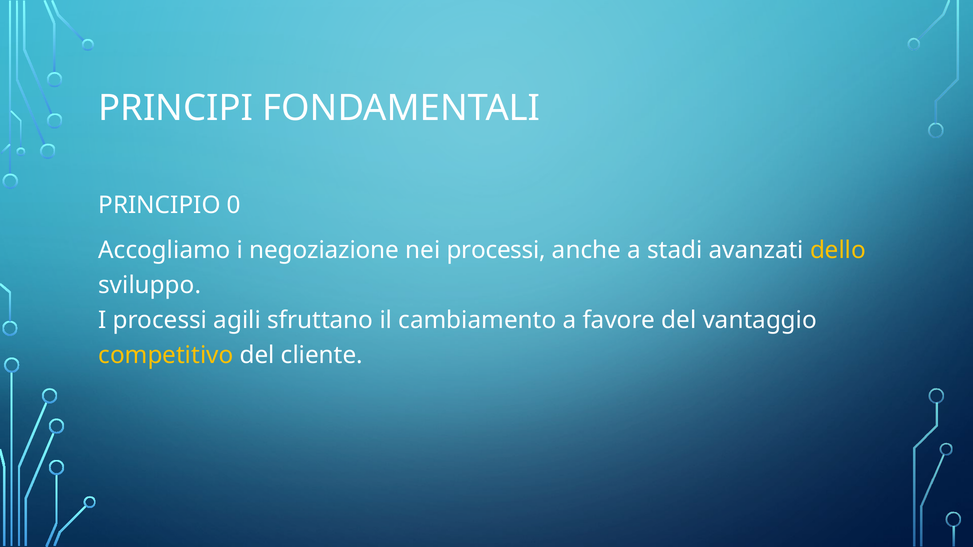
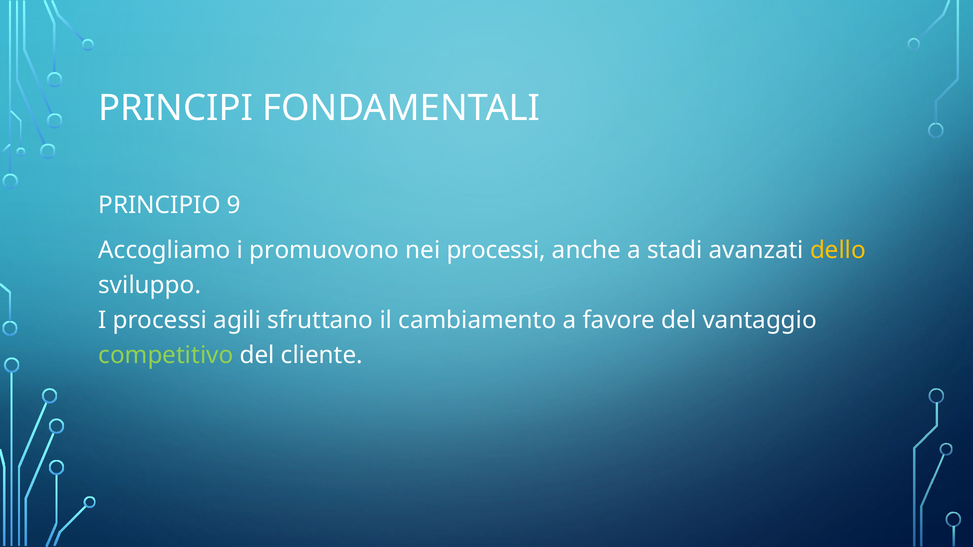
0: 0 -> 9 (234, 205)
negoziazione: negoziazione -> promuovono (324, 250)
competitivo colour: yellow -> light green (166, 356)
